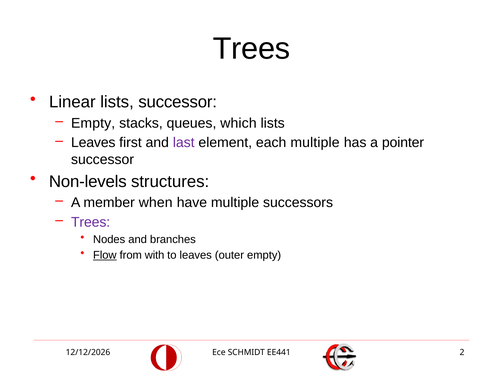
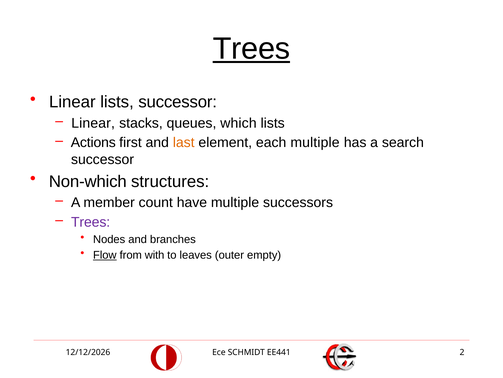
Trees underline: none -> present (252, 49)
Empty: Empty -> Linear (93, 123)
Leaves: Leaves -> Actions (93, 142)
last colour: purple -> orange (184, 142)
pointer: pointer -> search (403, 142)
Non-levels: Non-levels -> Non-which (88, 181)
when: when -> count (156, 202)
